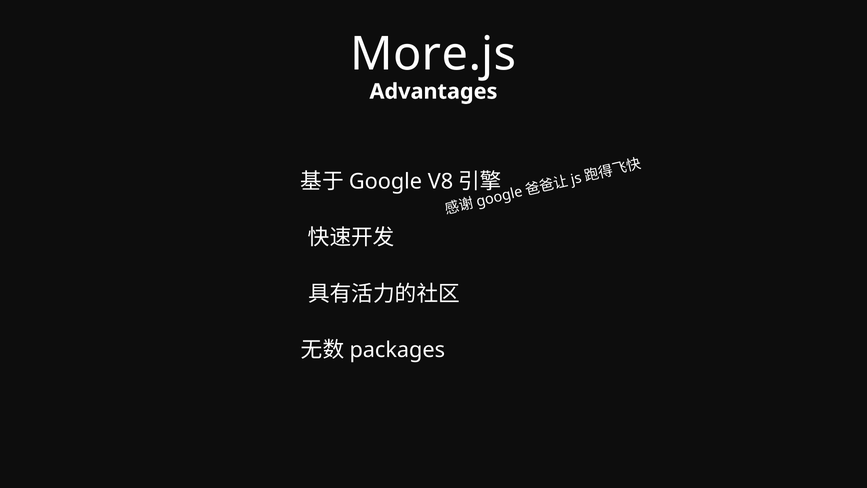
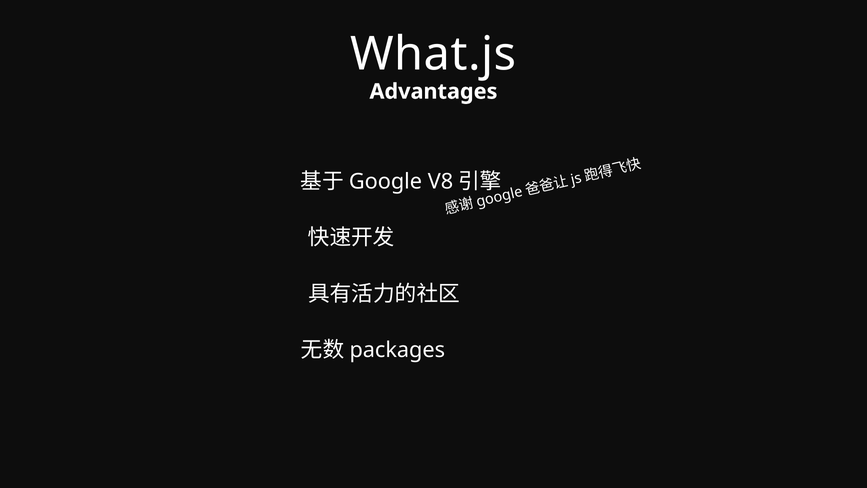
More.js: More.js -> What.js (433, 54)
